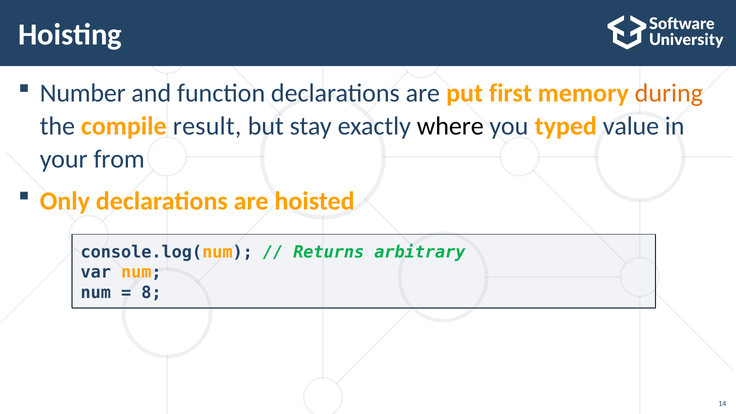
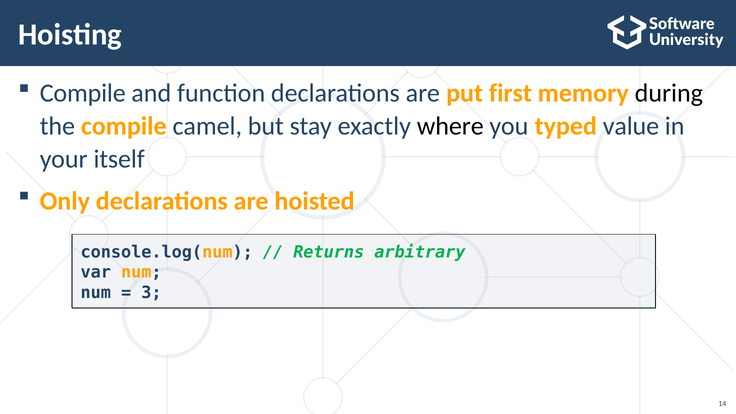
Number: Number -> Compile (83, 93)
during colour: orange -> black (669, 93)
result: result -> camel (207, 126)
from: from -> itself (119, 159)
8: 8 -> 3 (151, 292)
